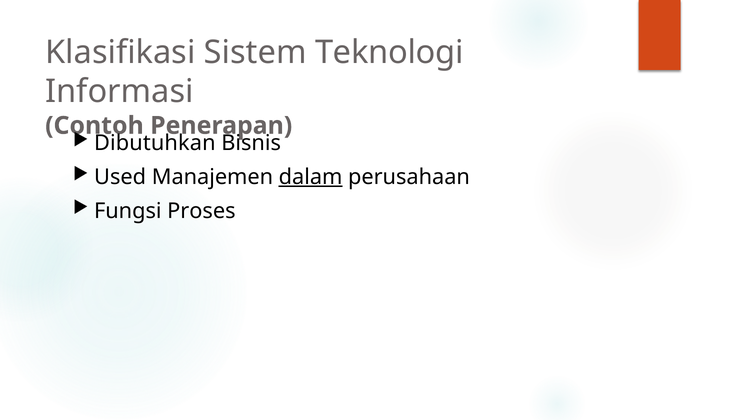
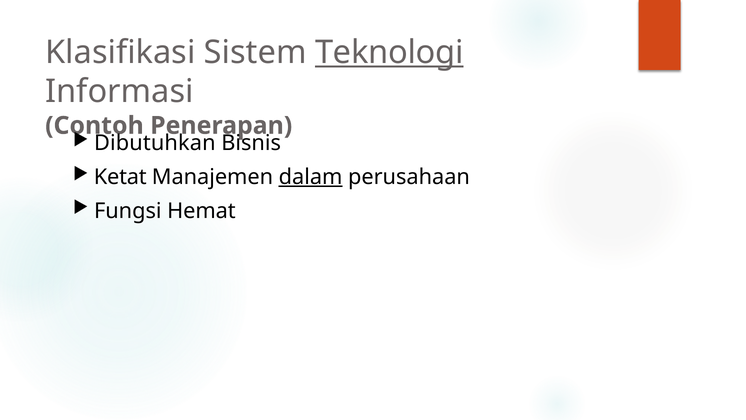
Teknologi underline: none -> present (389, 52)
Used: Used -> Ketat (120, 177)
Proses: Proses -> Hemat (201, 211)
